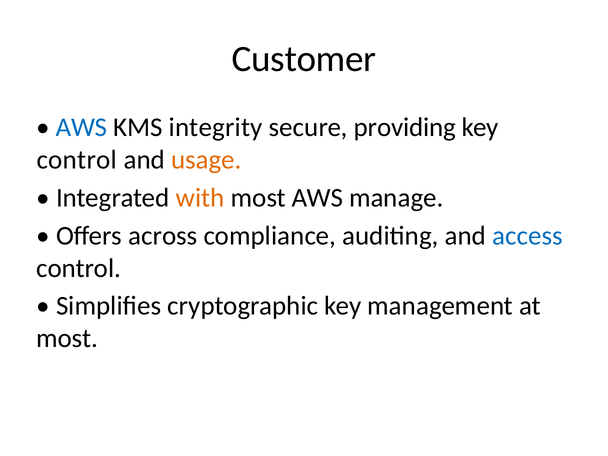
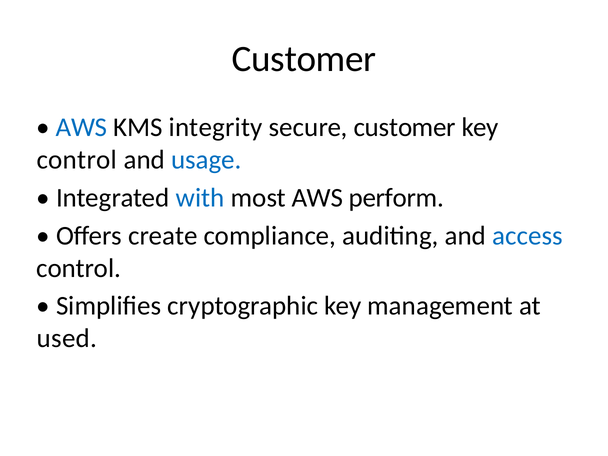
secure providing: providing -> customer (405, 128)
usage colour: orange -> blue (206, 160)
with colour: orange -> blue (200, 198)
manage: manage -> perform (396, 198)
across: across -> create (163, 236)
most: most -> used (67, 338)
